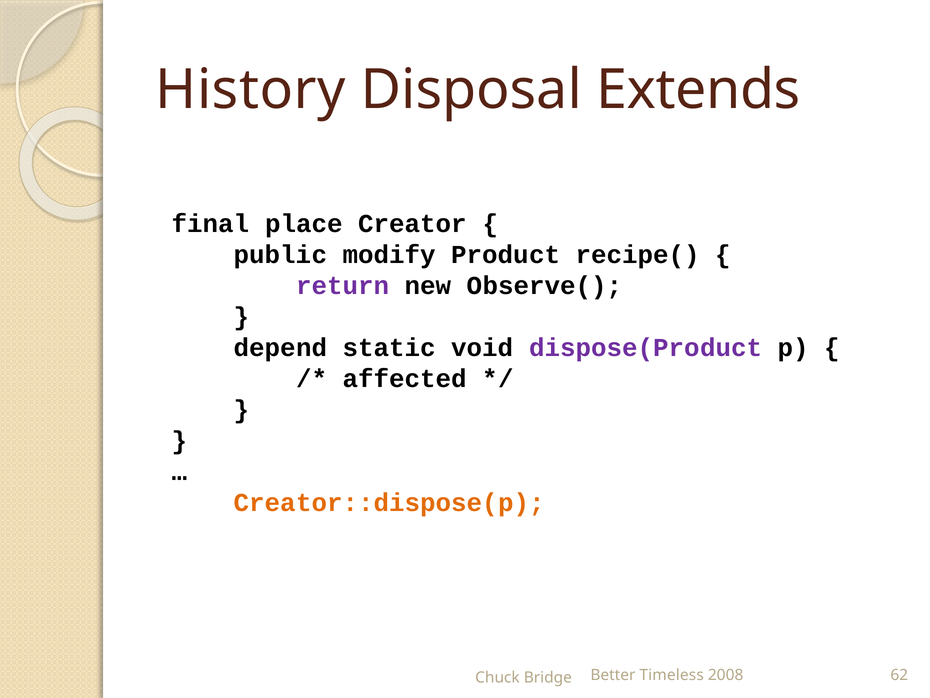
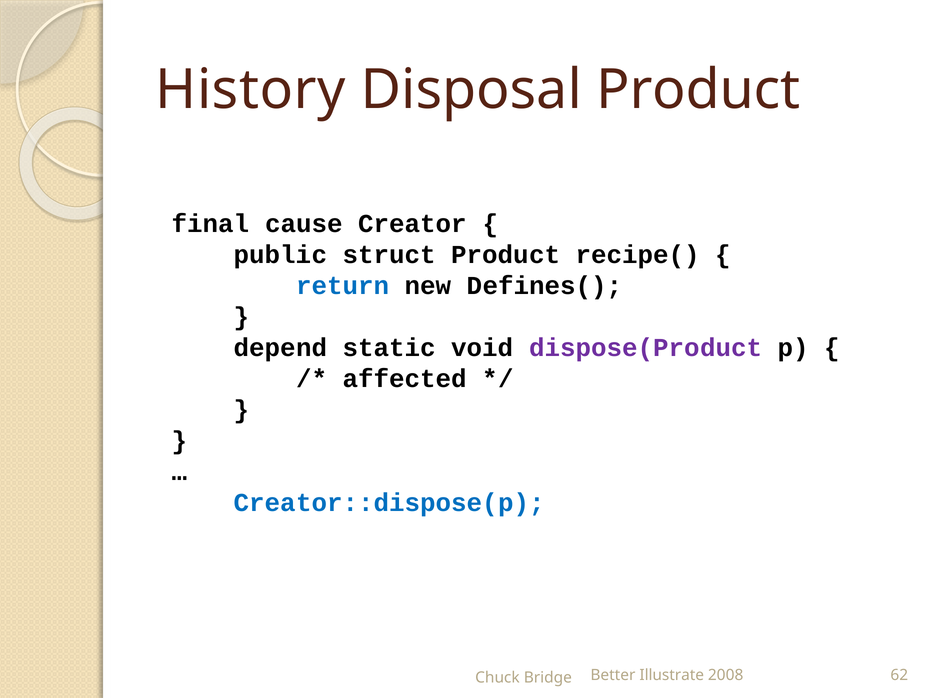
Disposal Extends: Extends -> Product (698, 90)
place: place -> cause (304, 223)
modify: modify -> struct (389, 254)
return colour: purple -> blue (343, 285)
Observe(: Observe( -> Defines( (545, 285)
Creator::dispose(p colour: orange -> blue (389, 502)
Timeless: Timeless -> Illustrate (672, 674)
